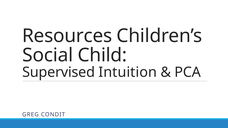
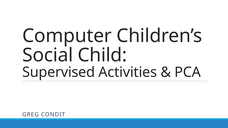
Resources: Resources -> Computer (67, 36)
Intuition: Intuition -> Activities (128, 72)
